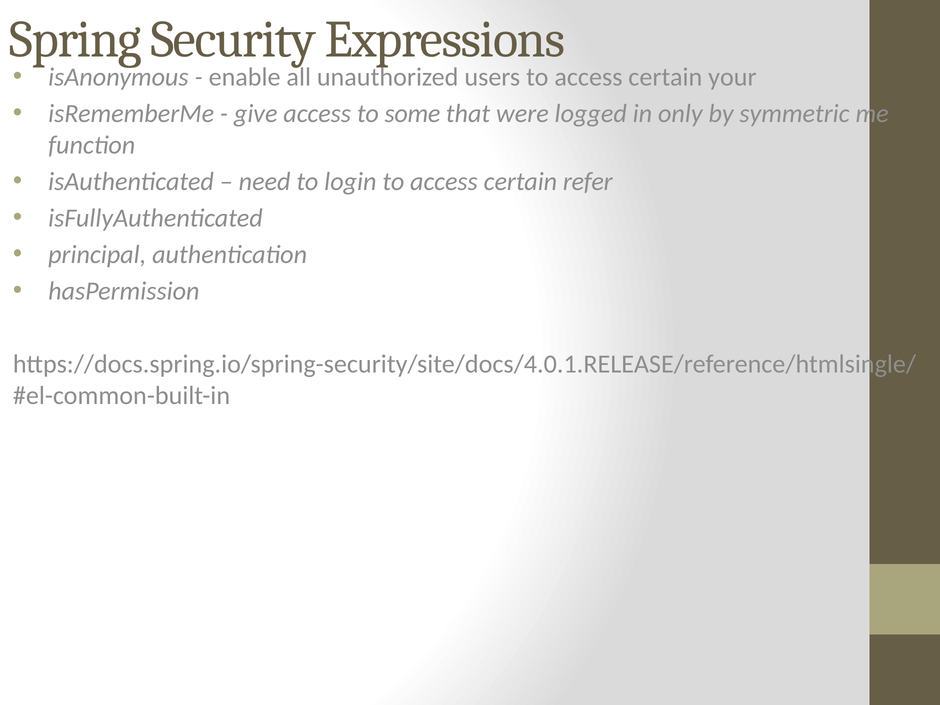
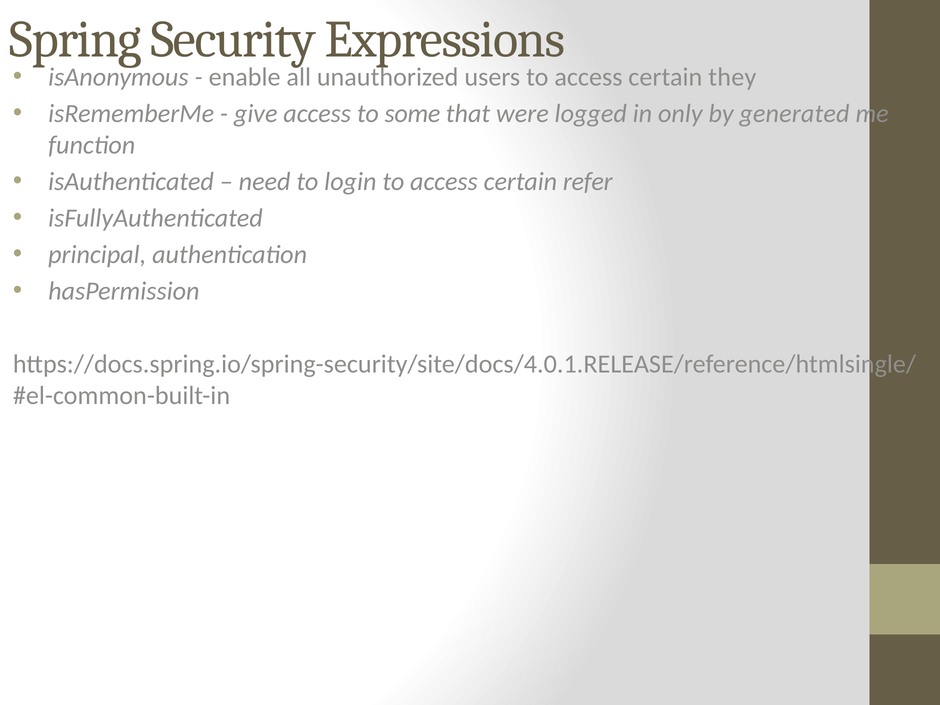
your: your -> they (732, 77)
symmetric: symmetric -> generated (794, 114)
